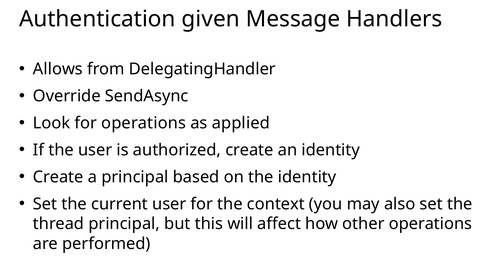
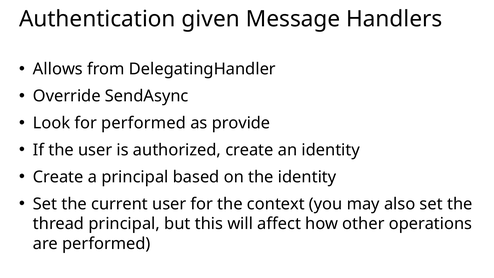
for operations: operations -> performed (144, 123)
applied: applied -> provide (241, 123)
